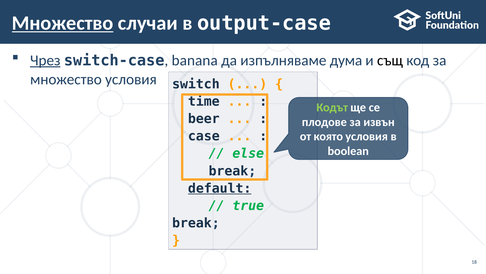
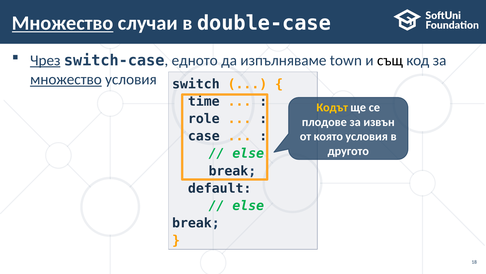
output-case: output-case -> double-case (264, 23)
banana: banana -> едното (195, 60)
дума: дума -> town (346, 60)
множество underline: none -> present (66, 79)
Кодът colour: light green -> yellow (332, 107)
beer: beer -> role (204, 119)
boolean: boolean -> другото (348, 151)
default underline: present -> none (220, 188)
true: true -> else (248, 205)
